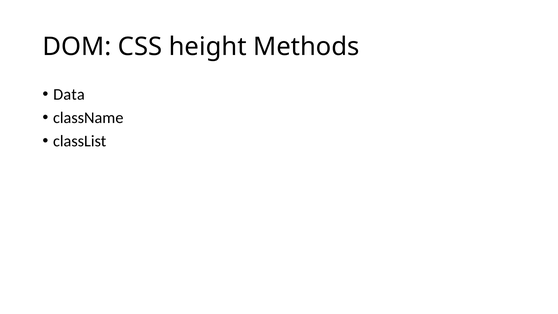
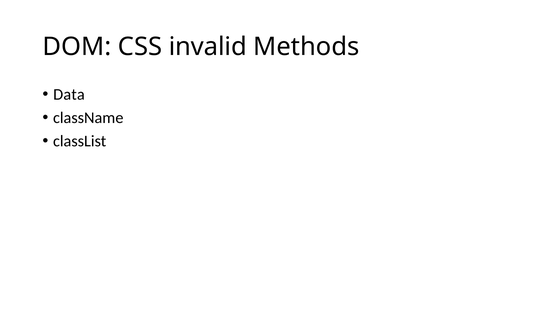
height: height -> invalid (208, 47)
